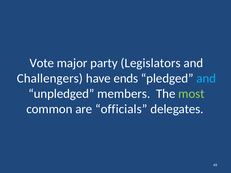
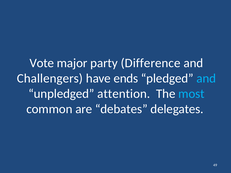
Legislators: Legislators -> Difference (151, 63)
members: members -> attention (124, 94)
most colour: light green -> light blue (191, 94)
officials: officials -> debates (121, 109)
